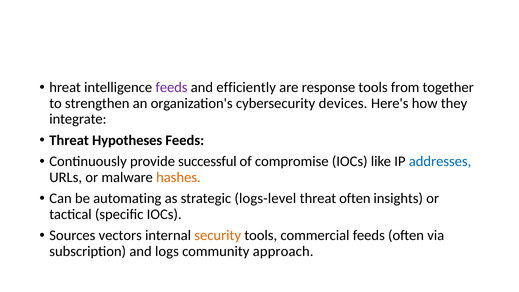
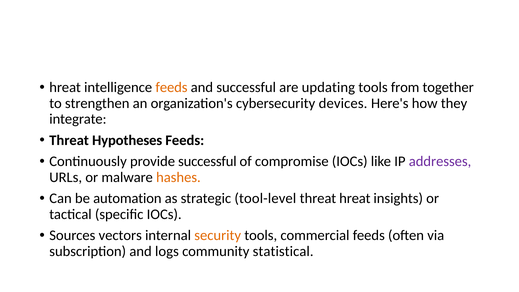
feeds colour: purple -> orange (171, 87)
and efficiently: efficiently -> successful (246, 87)
response: response -> updating (328, 87)
addresses colour: blue -> purple (440, 161)
automating: automating -> automation (127, 198)
logs-level: logs-level -> tool-level (265, 198)
threat often: often -> hreat (355, 198)
approach: approach -> statistical (283, 251)
